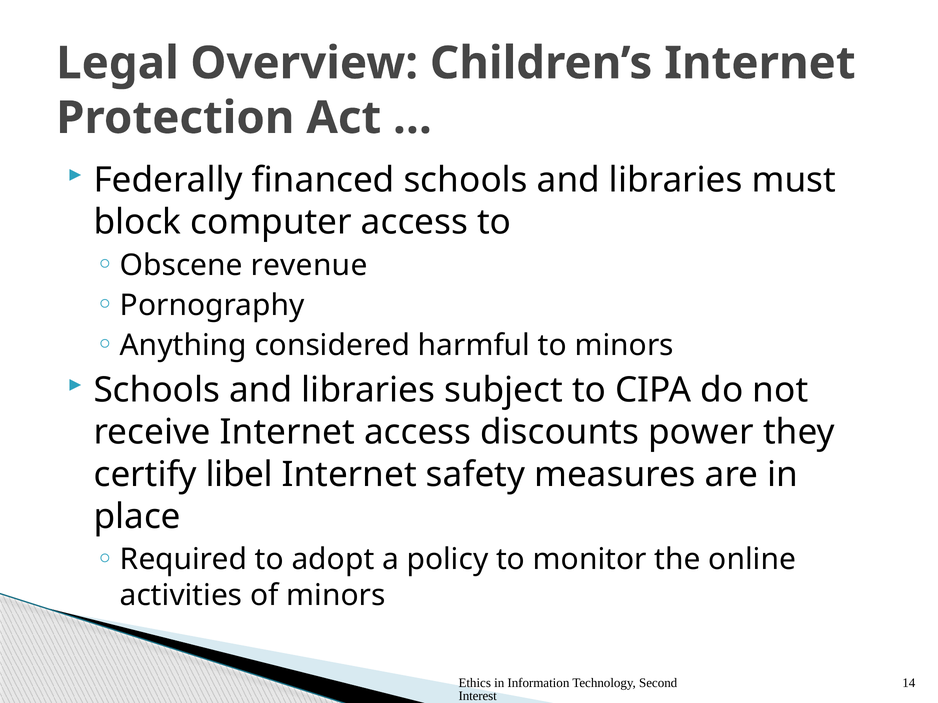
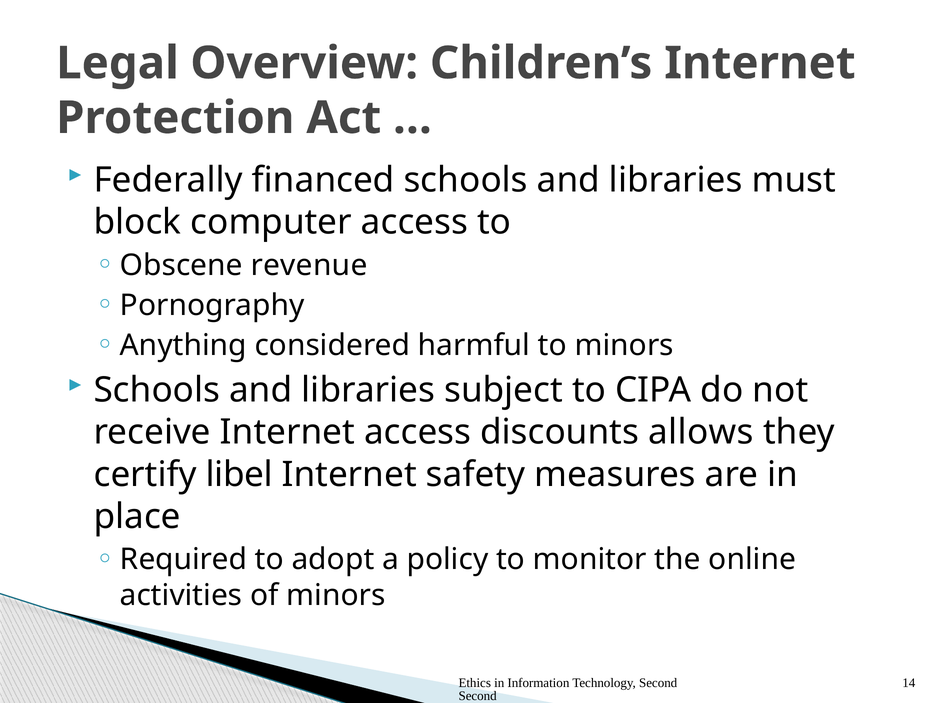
power: power -> allows (701, 433)
Interest: Interest -> Second (478, 696)
